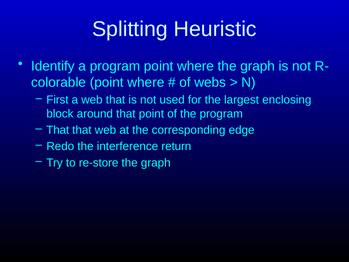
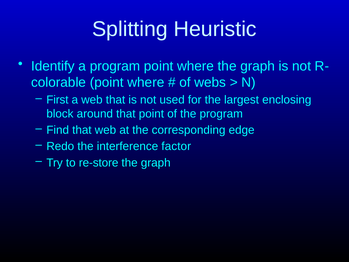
That: That -> Find (58, 130)
return: return -> factor (176, 146)
